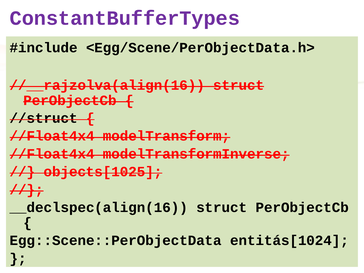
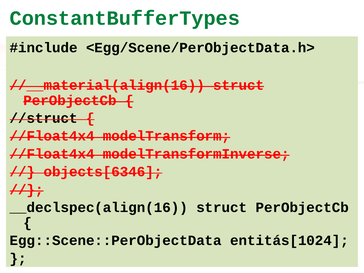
ConstantBufferTypes colour: purple -> green (125, 18)
//__rajzolva(align(16: //__rajzolva(align(16 -> //__material(align(16 (107, 85)
objects[1025: objects[1025 -> objects[6346 (103, 172)
